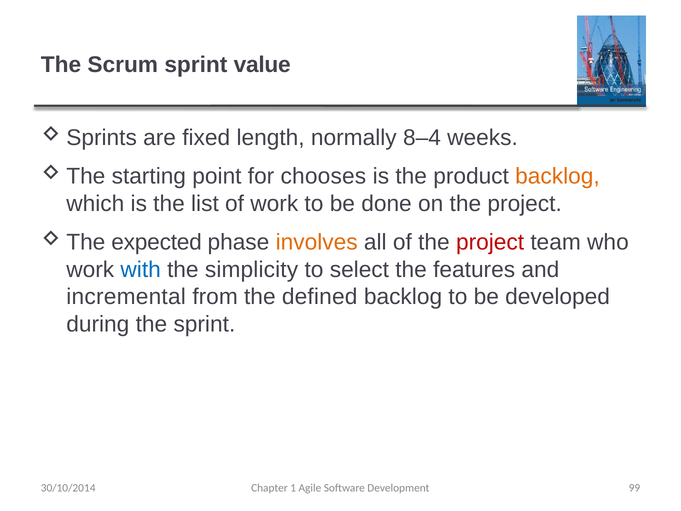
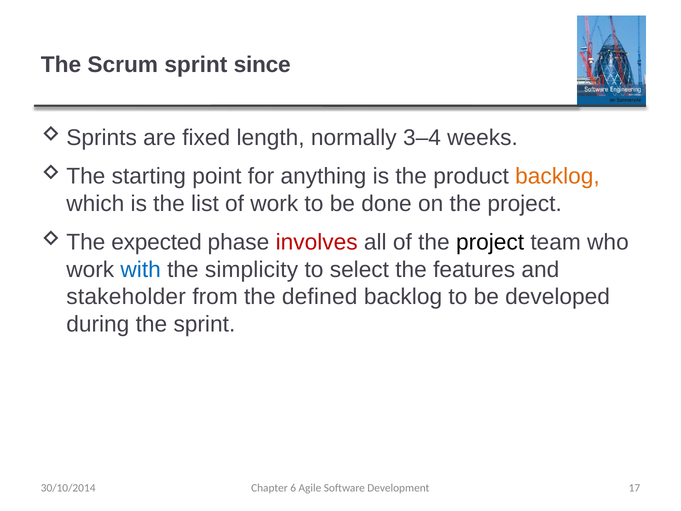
value: value -> since (262, 65)
8–4: 8–4 -> 3–4 (422, 138)
chooses: chooses -> anything (323, 176)
involves colour: orange -> red (317, 242)
project colour: red -> black (490, 242)
incremental: incremental -> stakeholder (126, 297)
1: 1 -> 6 (293, 488)
99: 99 -> 17 (634, 488)
